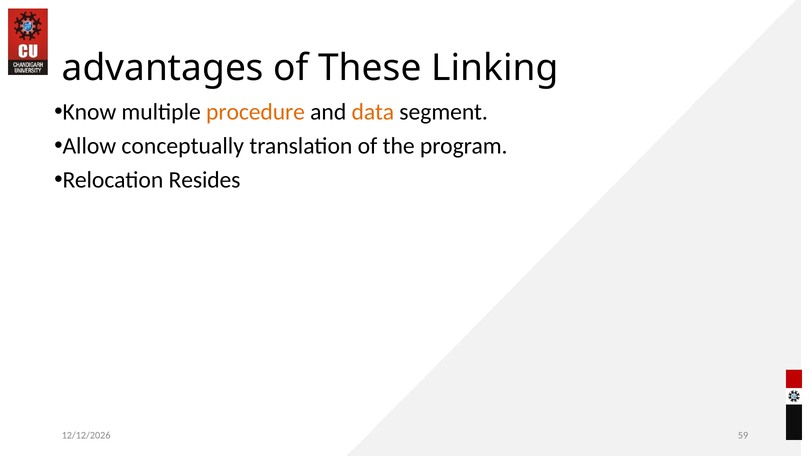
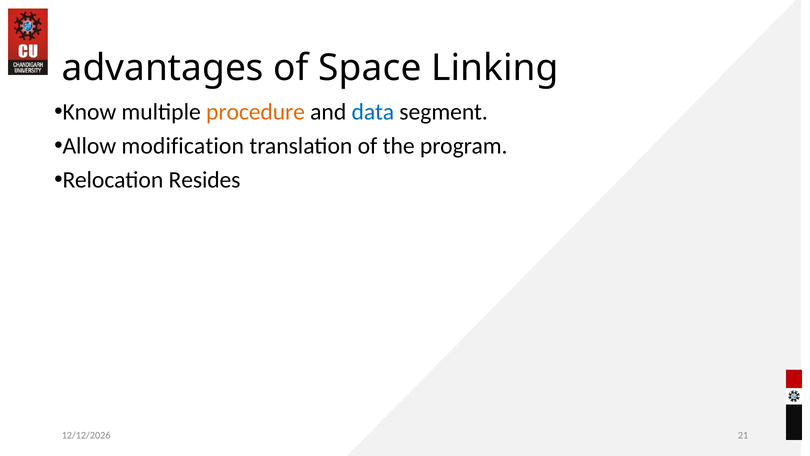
These: These -> Space (370, 68)
data colour: orange -> blue (373, 112)
conceptually: conceptually -> modification (183, 146)
59: 59 -> 21 (743, 435)
